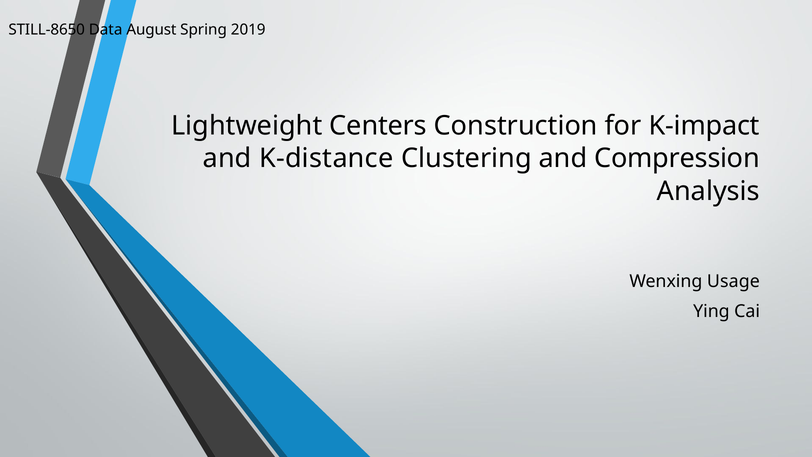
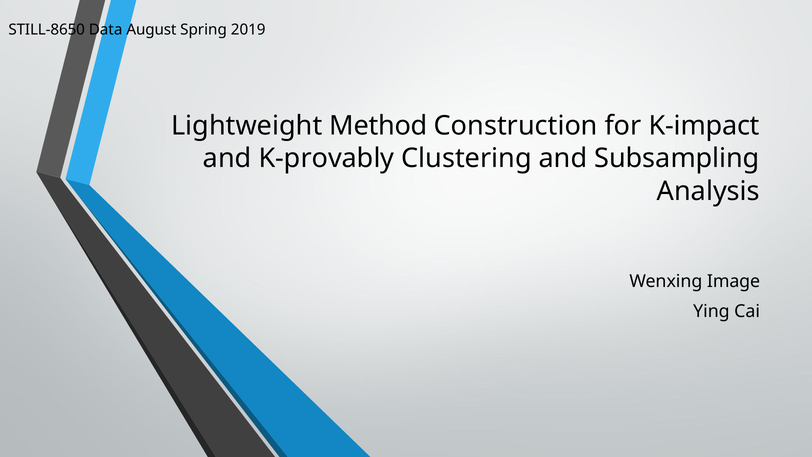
Centers: Centers -> Method (378, 126)
K-distance: K-distance -> K-provably (326, 158)
Compression: Compression -> Subsampling (677, 158)
Usage: Usage -> Image (734, 281)
